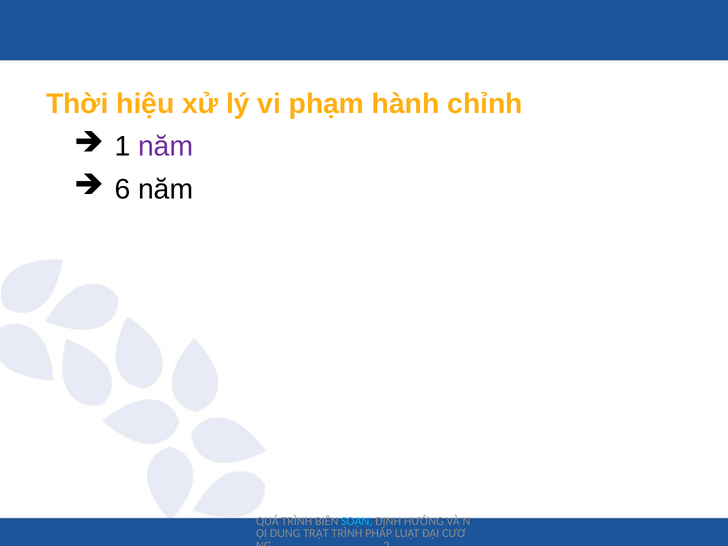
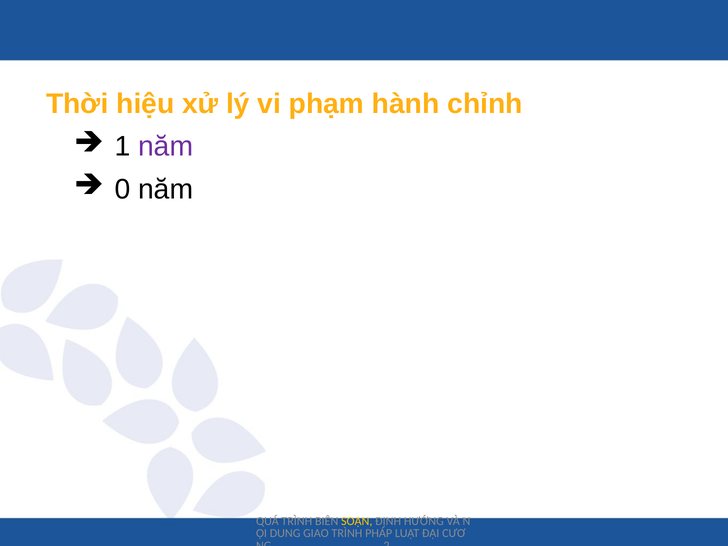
6: 6 -> 0 (123, 189)
SOẠN colour: light blue -> yellow (357, 521)
TRẬT: TRẬT -> GIAO (316, 533)
